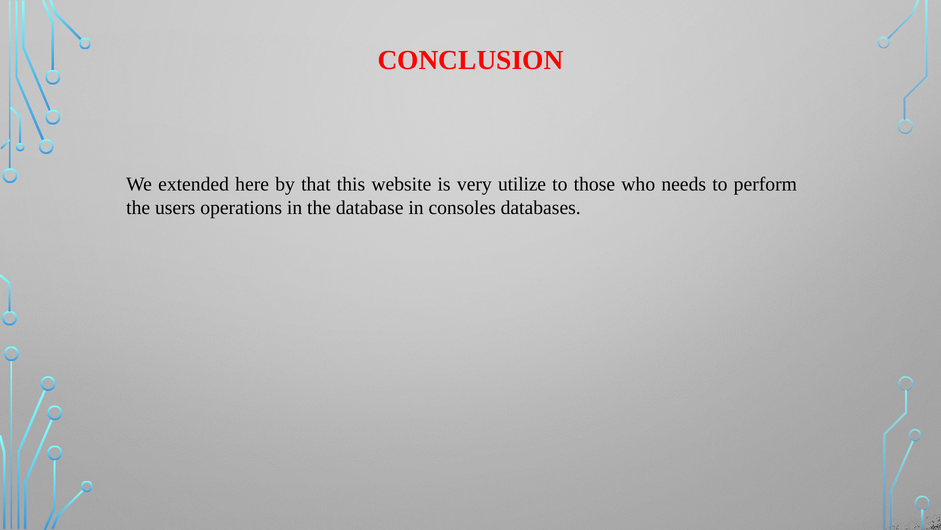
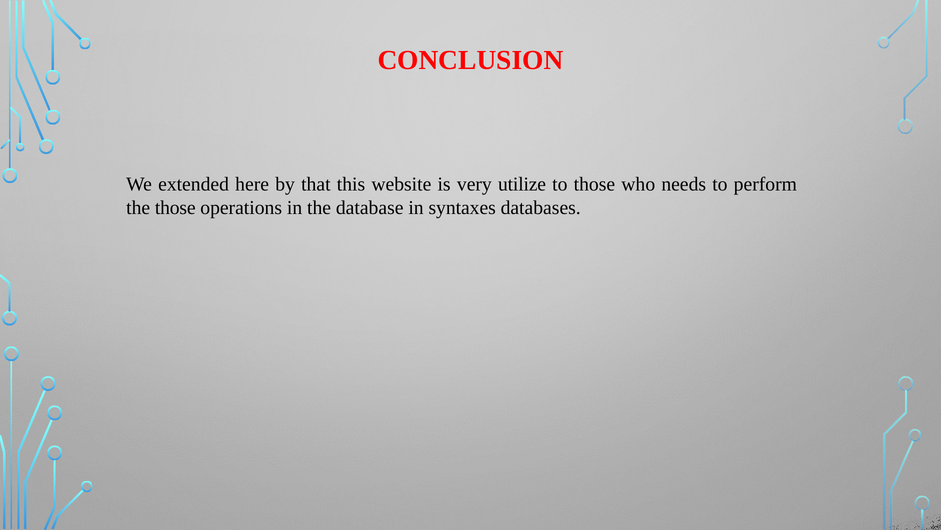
the users: users -> those (175, 207)
consoles: consoles -> syntaxes (462, 207)
